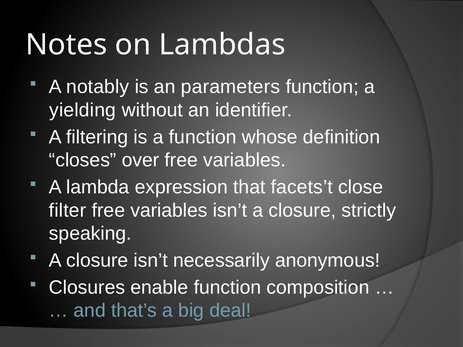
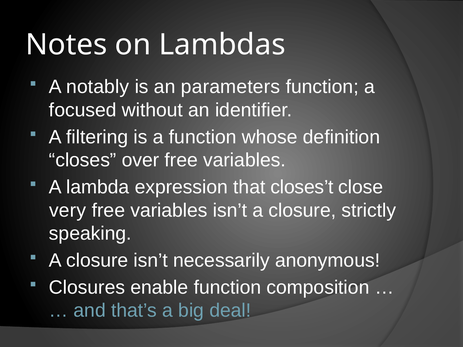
yielding: yielding -> focused (83, 110)
facets’t: facets’t -> closes’t (302, 187)
filter: filter -> very (68, 210)
